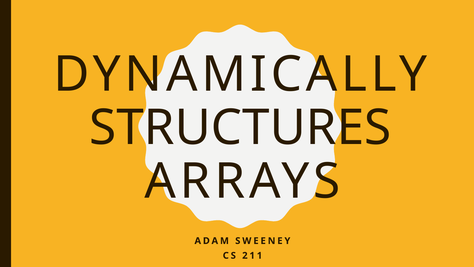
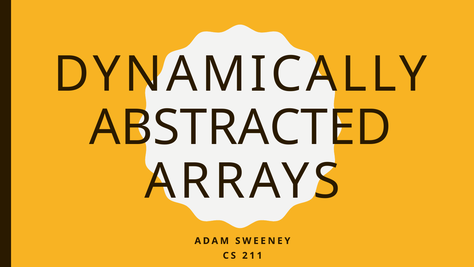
STRUCTURES: STRUCTURES -> ABSTRACTED (240, 128)
